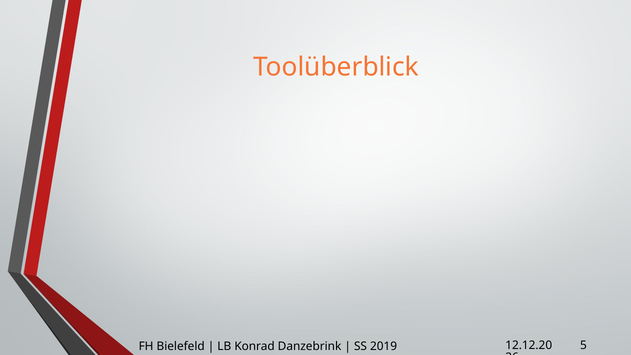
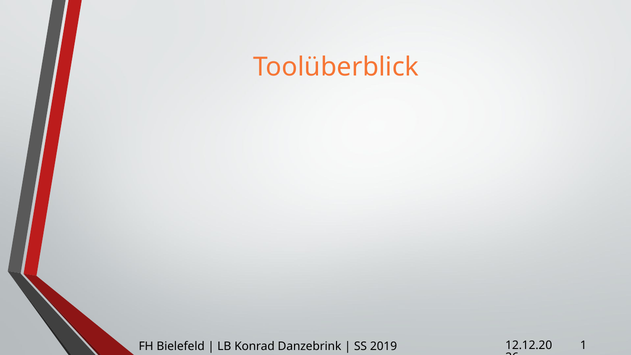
5: 5 -> 1 (583, 345)
